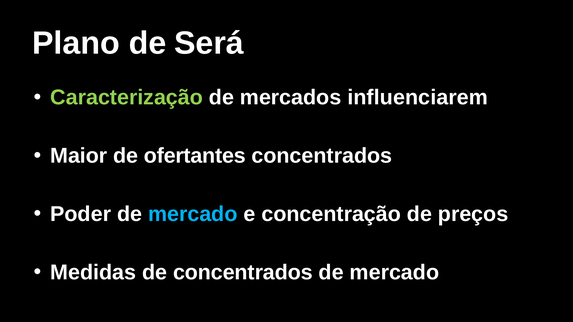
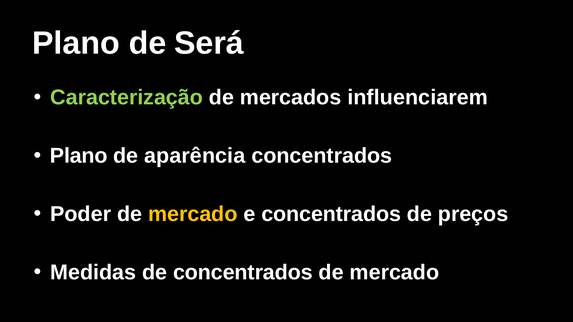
Maior: Maior -> Plano (79, 156)
ofertantes: ofertantes -> aparência (195, 156)
mercado colour: light blue -> yellow (193, 214)
e concentração: concentração -> concentrados (331, 214)
